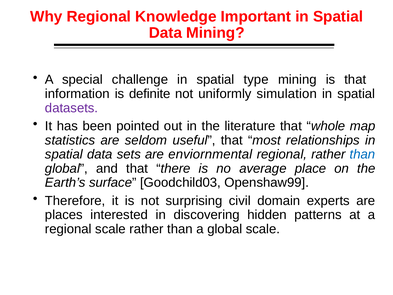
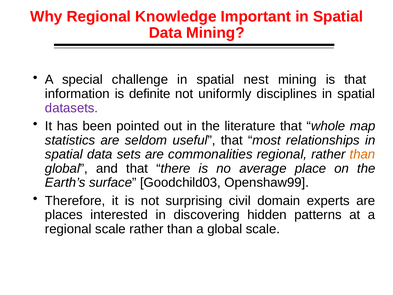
type: type -> nest (256, 80)
simulation: simulation -> disciplines (287, 94)
enviornmental: enviornmental -> commonalities (210, 154)
than colour: blue -> orange (362, 154)
